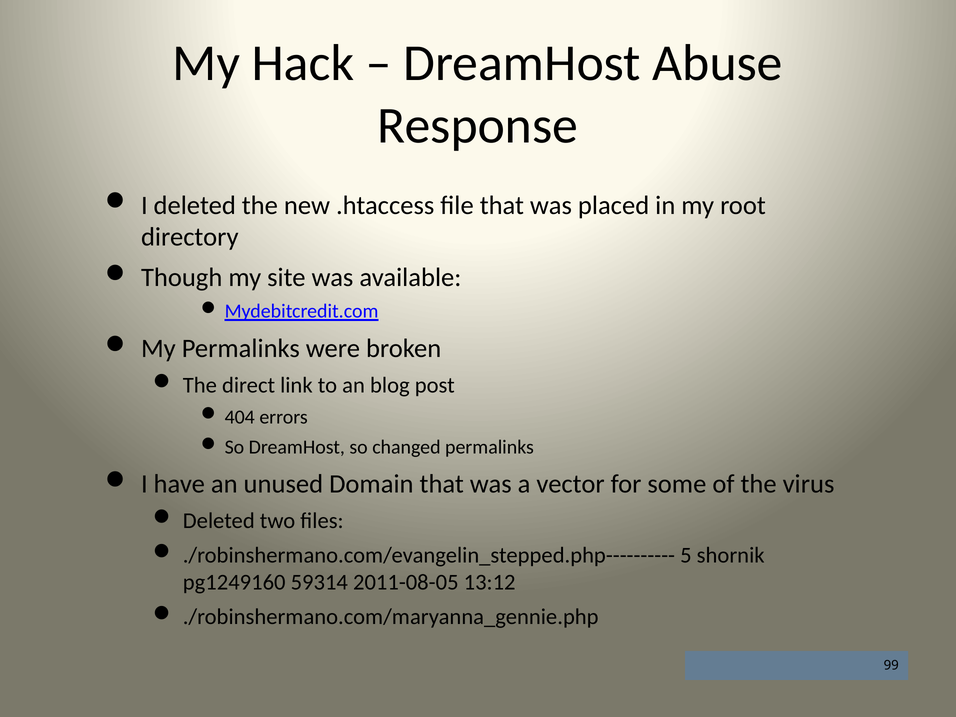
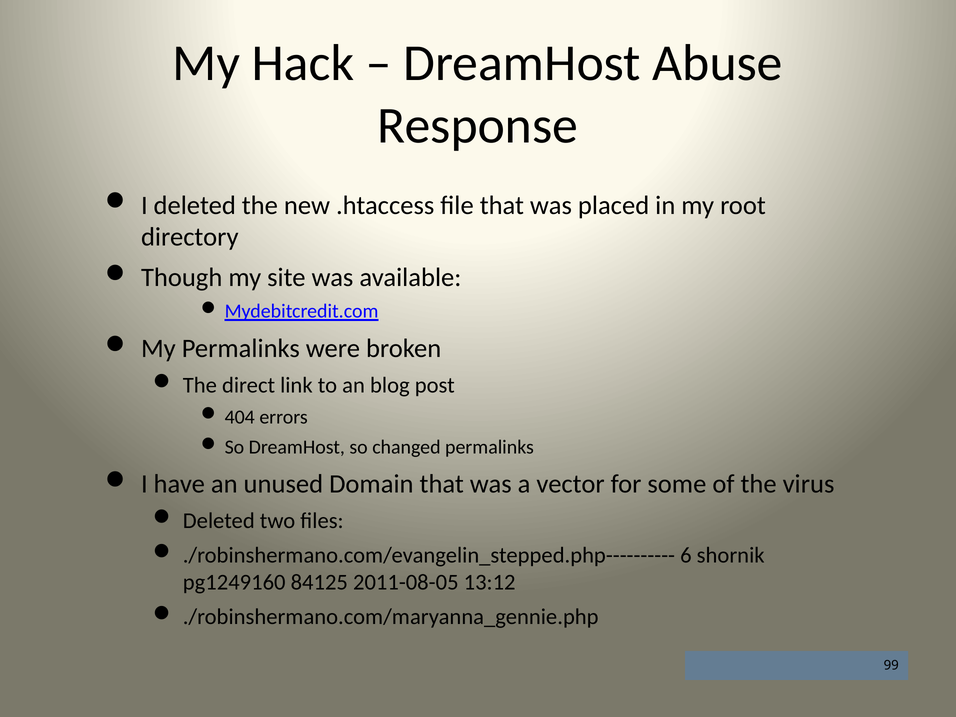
5: 5 -> 6 (686, 555)
59314: 59314 -> 84125 (319, 582)
